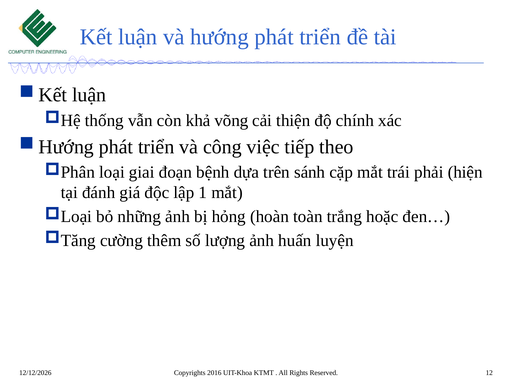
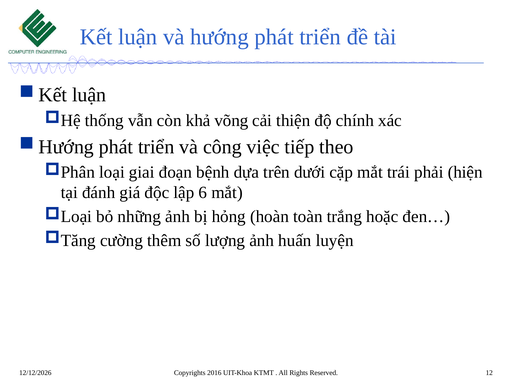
sánh: sánh -> dưới (310, 172)
1: 1 -> 6 (203, 193)
